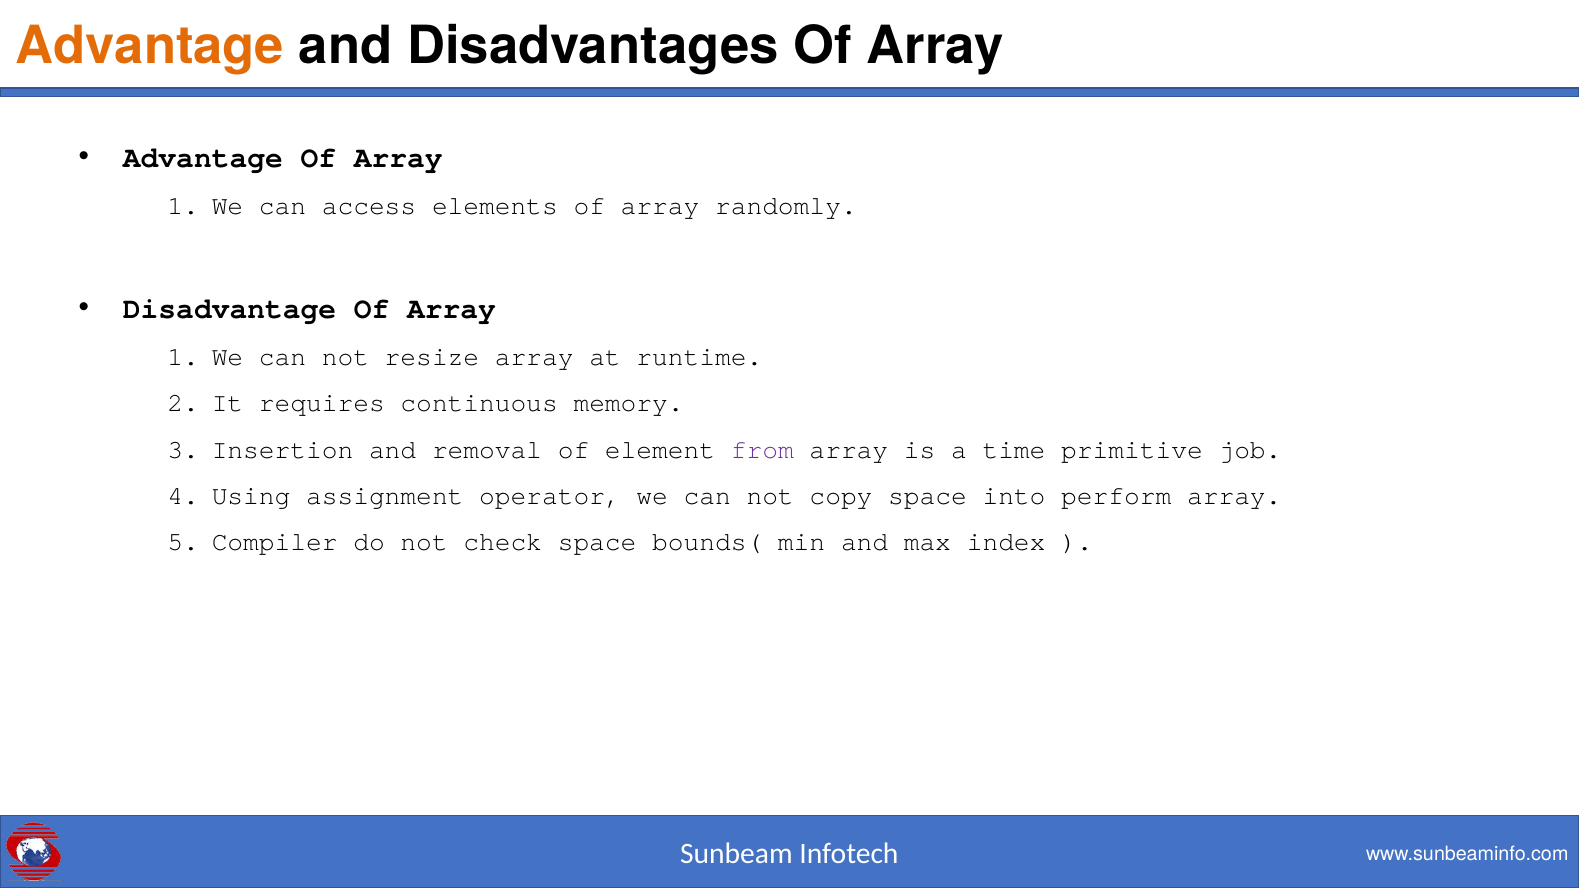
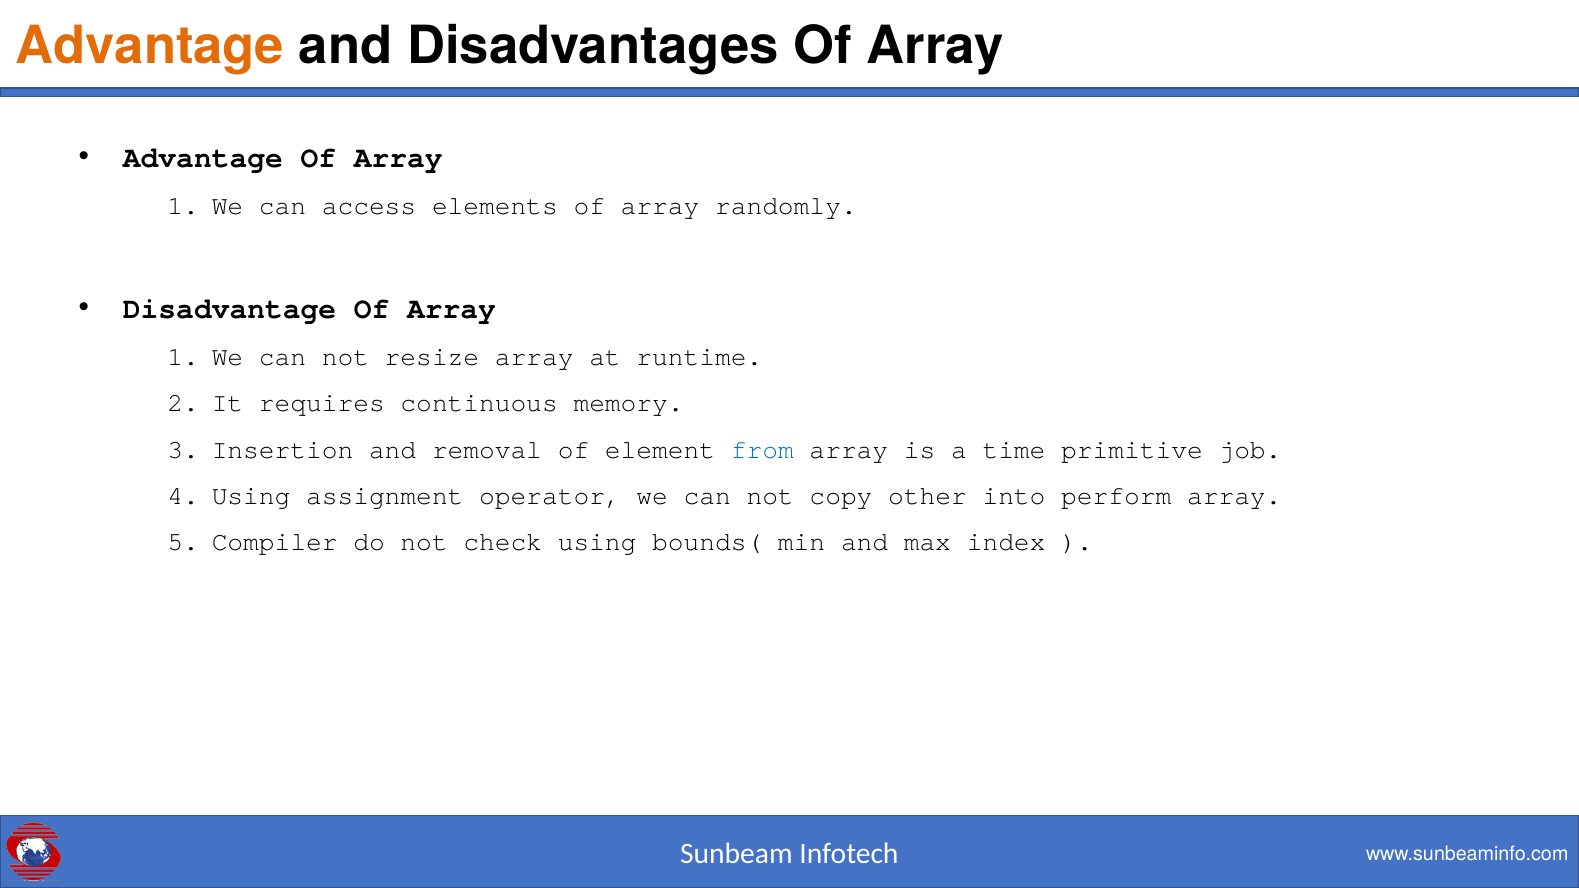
from colour: purple -> blue (762, 449)
copy space: space -> other (927, 496)
check space: space -> using (597, 542)
